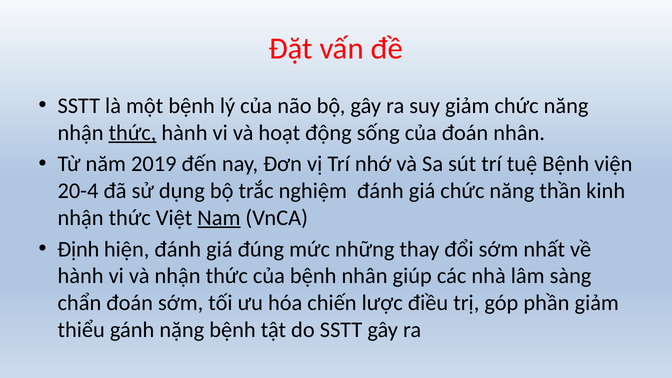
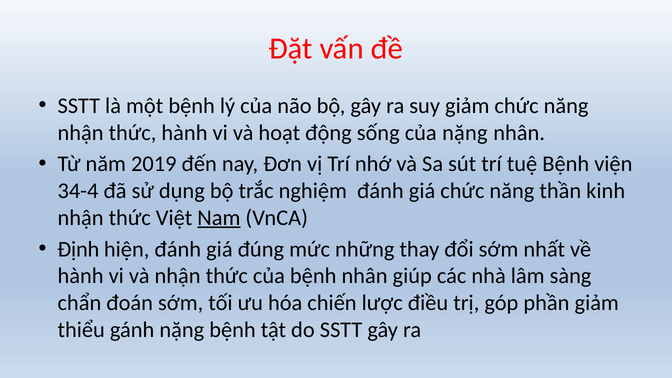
thức underline: present -> none (133, 133)
của đoán: đoán -> nặng (465, 133)
20-4: 20-4 -> 34-4 (78, 191)
